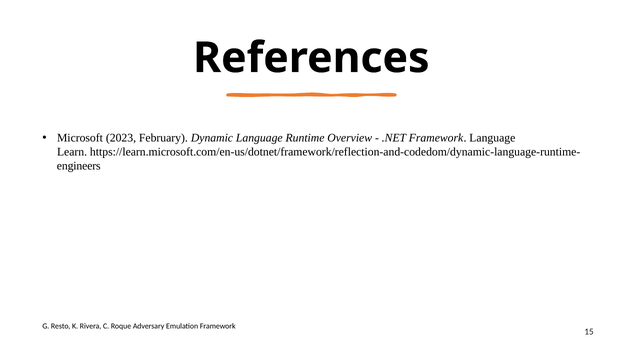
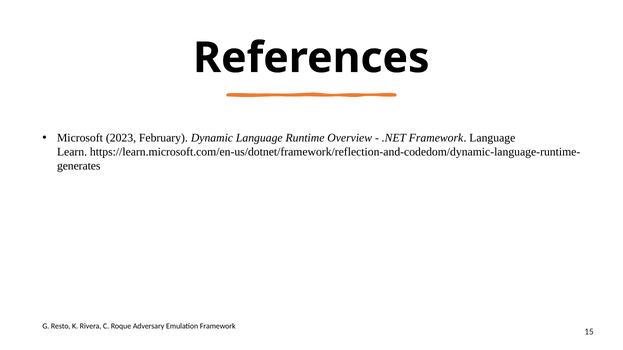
engineers: engineers -> generates (79, 166)
